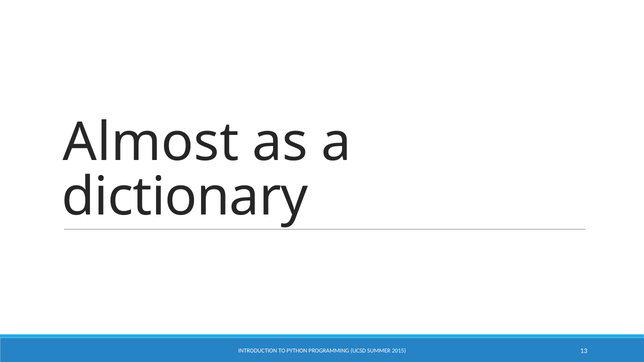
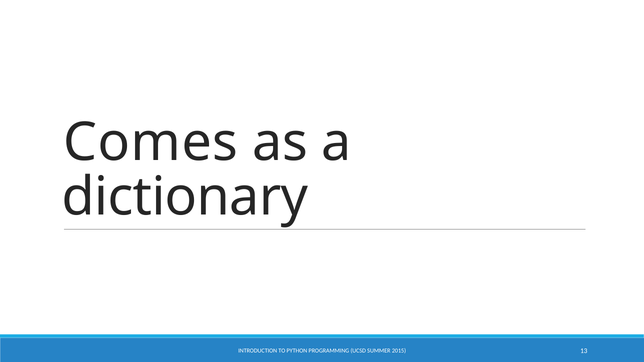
Almost: Almost -> Comes (151, 143)
